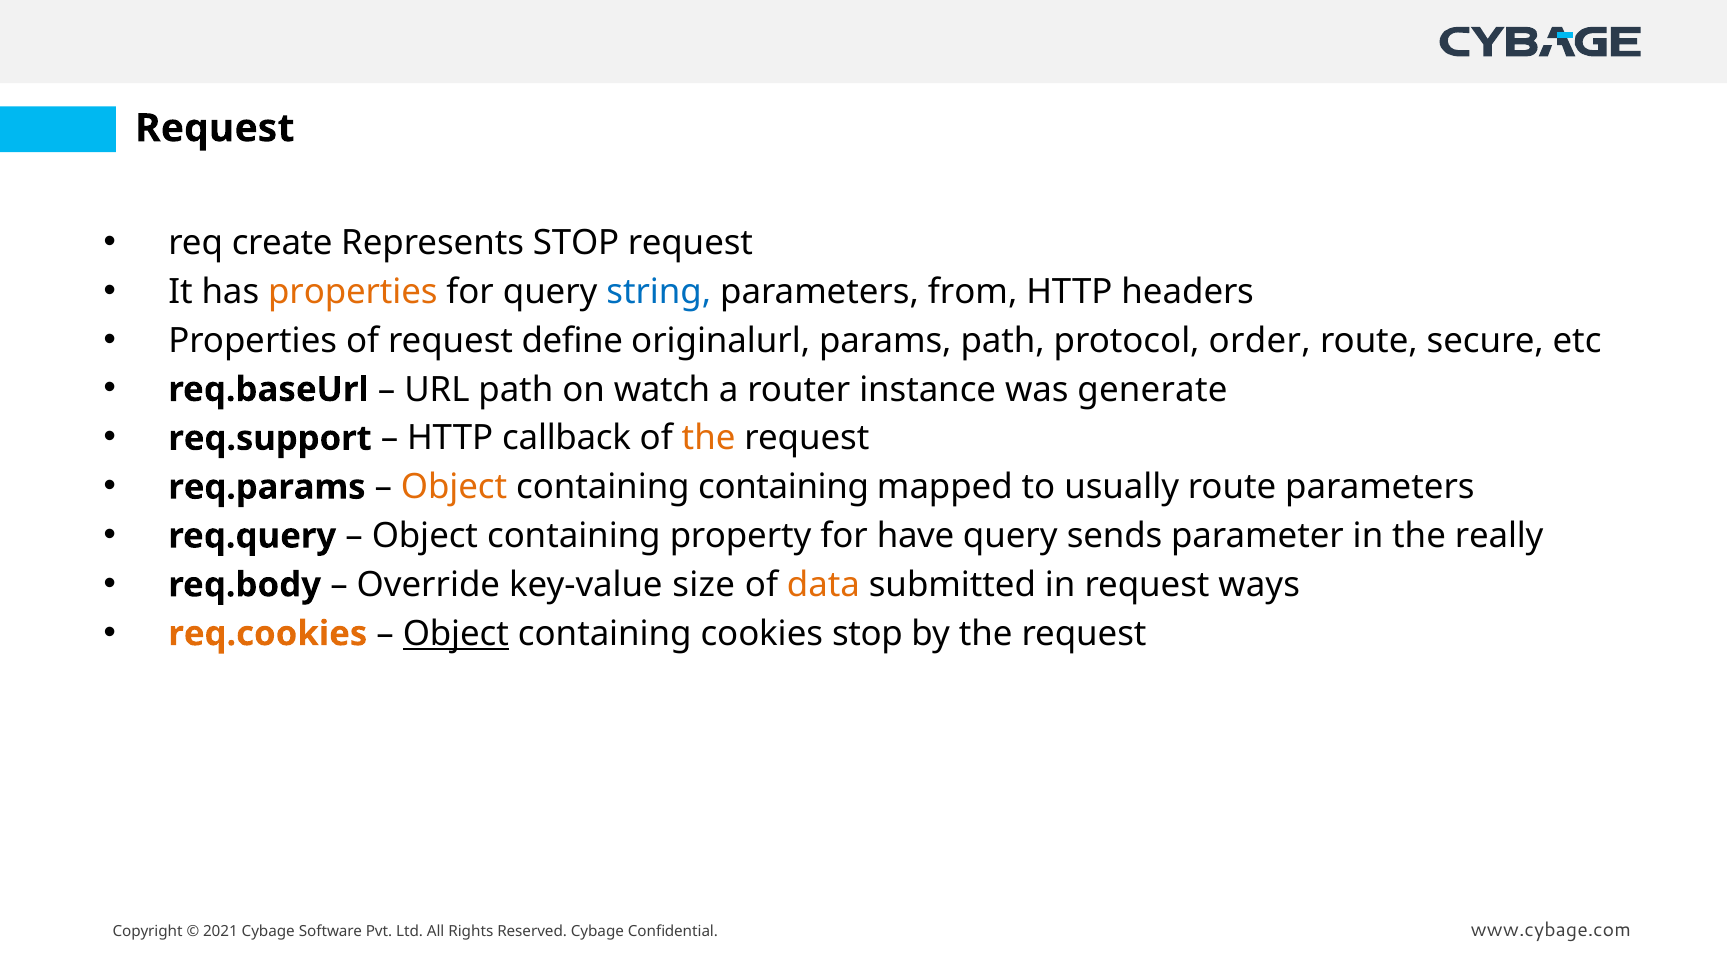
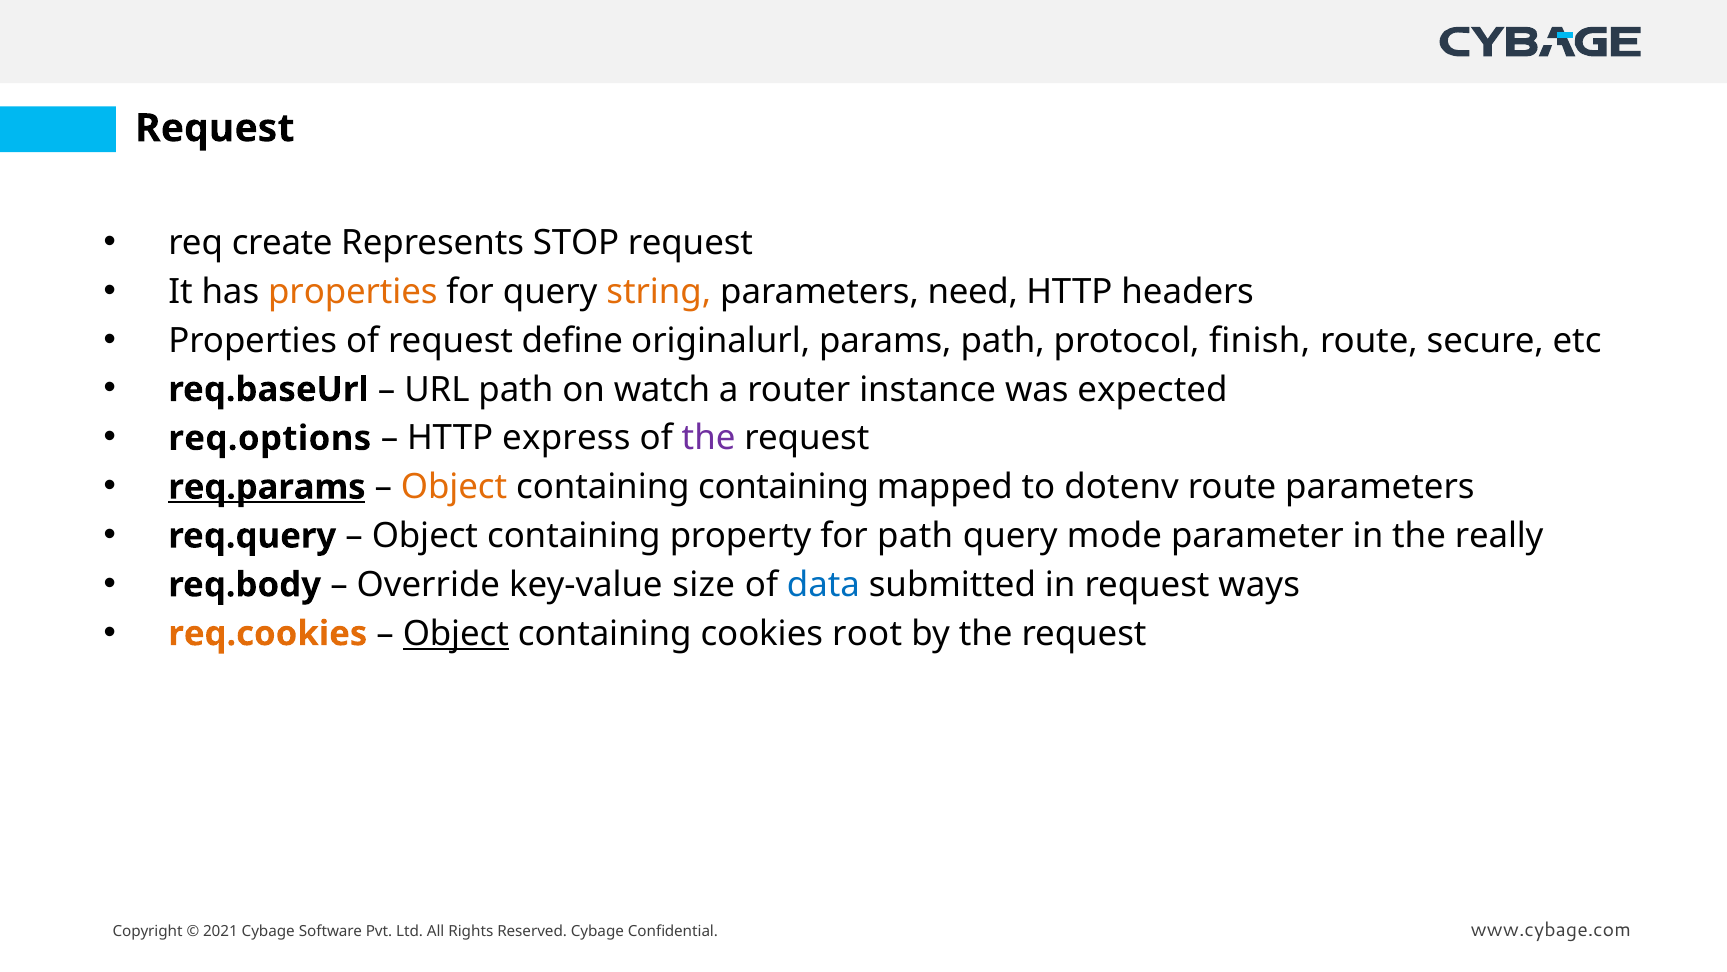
string colour: blue -> orange (659, 292)
from: from -> need (973, 292)
order: order -> finish (1260, 341)
generate: generate -> expected (1153, 389)
req.support: req.support -> req.options (270, 438)
callback: callback -> express (566, 438)
the colour: orange -> purple (709, 438)
req.params underline: none -> present (267, 487)
usually: usually -> dotenv (1122, 487)
for have: have -> path (915, 536)
sends: sends -> mode (1114, 536)
data colour: orange -> blue (823, 585)
cookies stop: stop -> root (867, 634)
